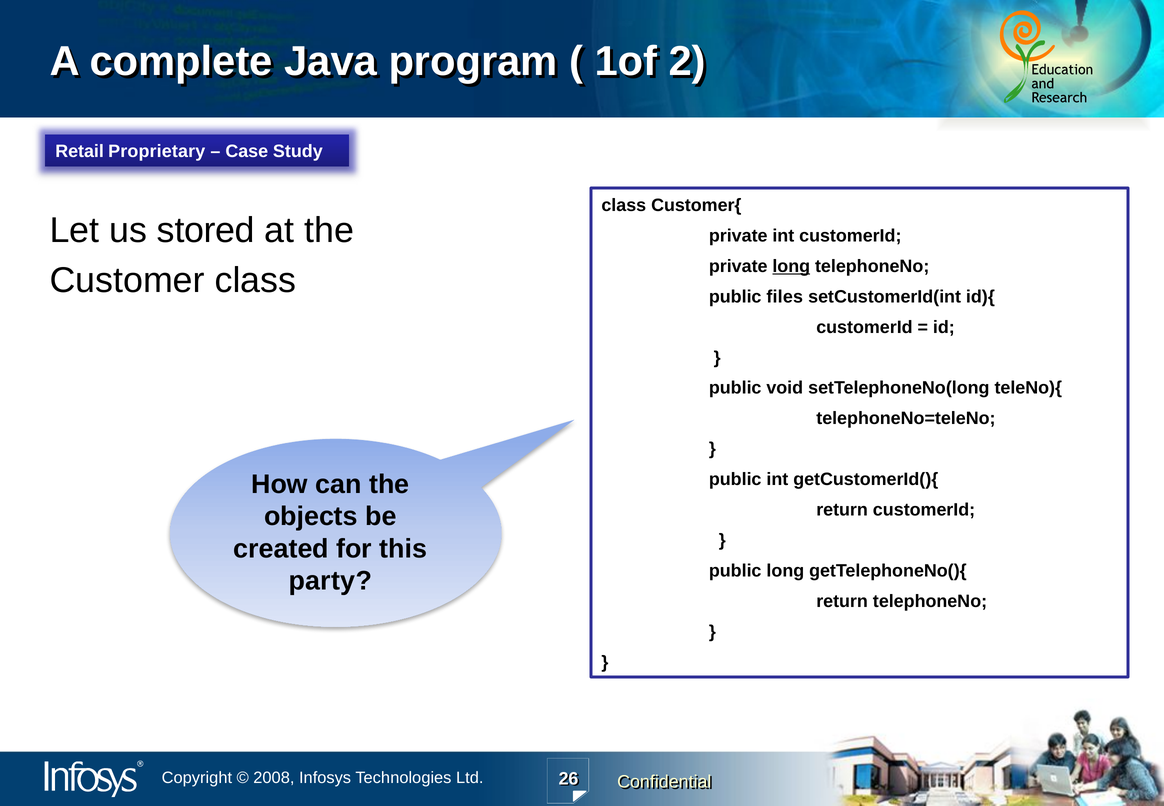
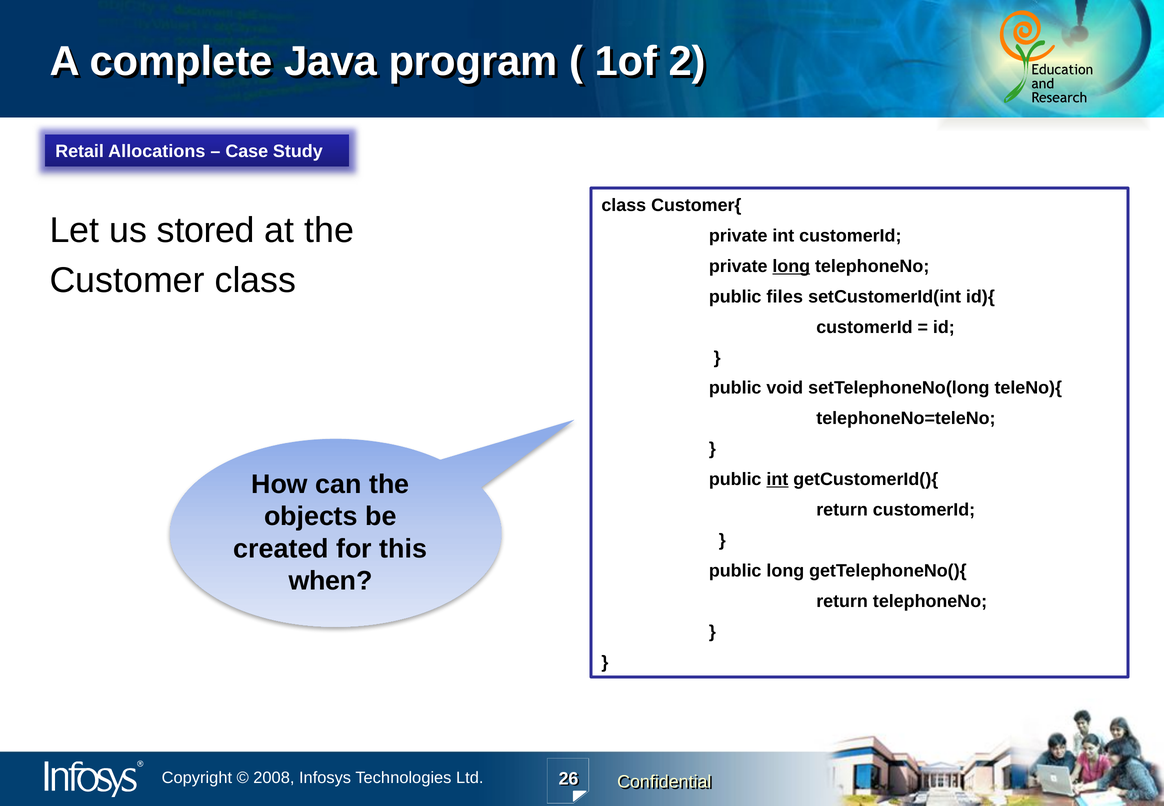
Proprietary: Proprietary -> Allocations (157, 152)
int underline: none -> present (777, 479)
party: party -> when (331, 581)
